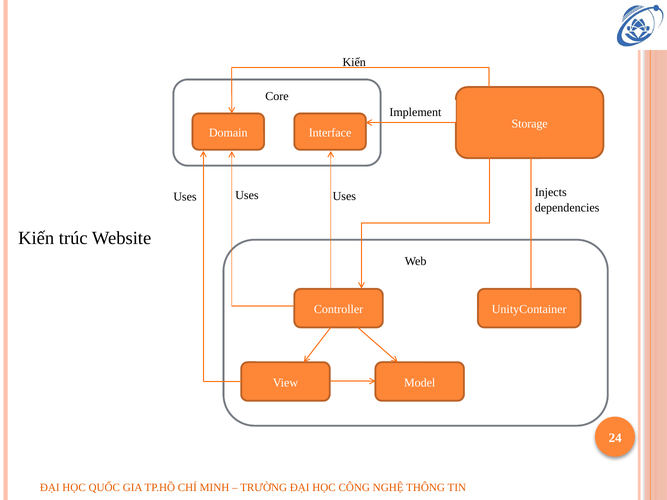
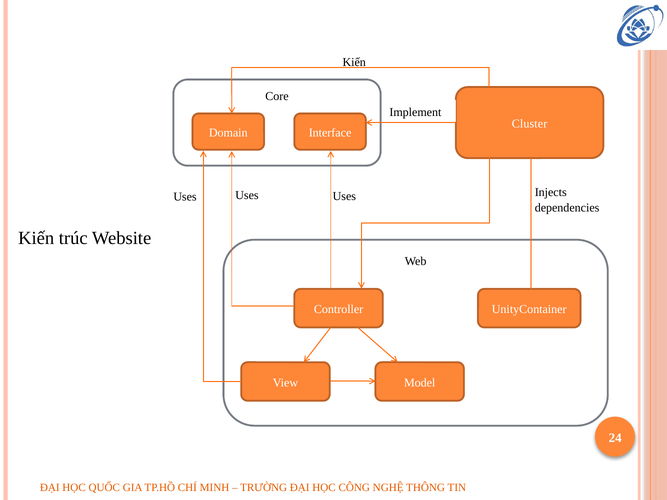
Storage: Storage -> Cluster (530, 124)
